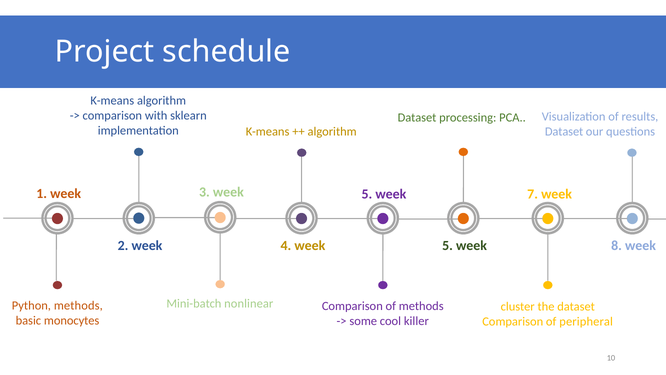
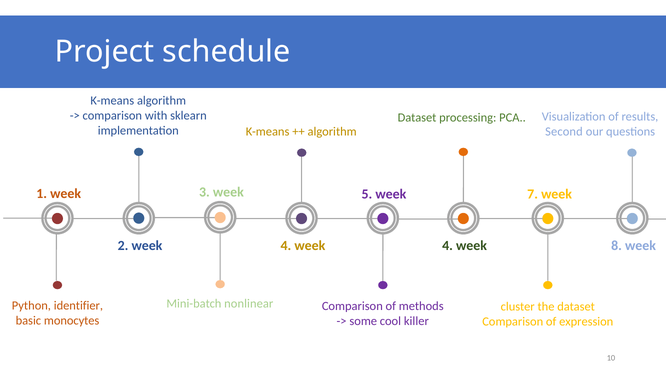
Dataset: Dataset -> Second (564, 131)
4 week 5: 5 -> 4 (448, 246)
Python methods: methods -> identifier (78, 305)
peripheral: peripheral -> expression (586, 321)
